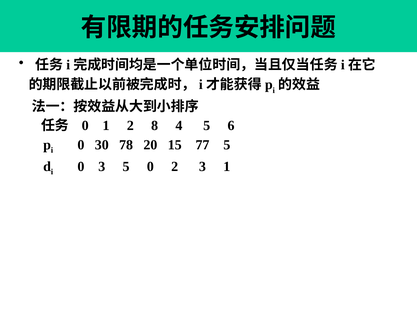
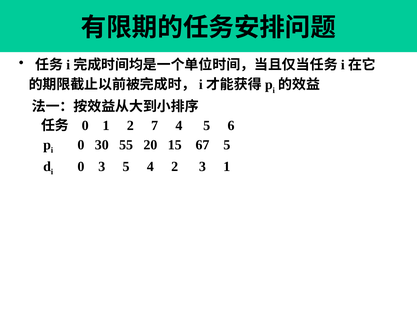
8: 8 -> 7 (155, 125)
78: 78 -> 55 (126, 145)
77: 77 -> 67 (202, 145)
5 0: 0 -> 4 (150, 166)
